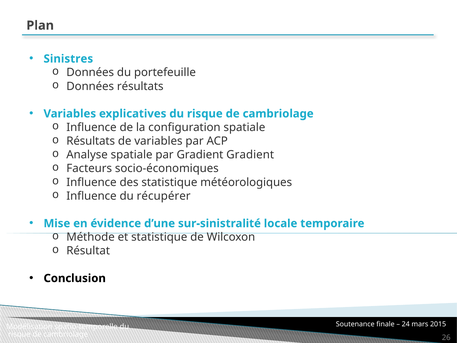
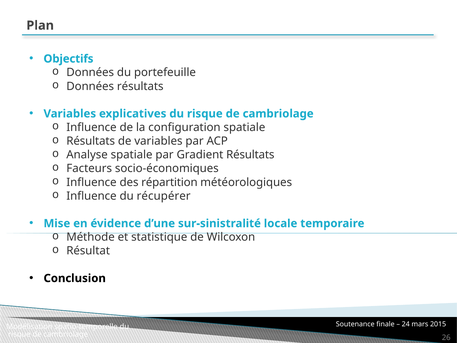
Sinistres: Sinistres -> Objectifs (68, 59)
Gradient Gradient: Gradient -> Résultats (250, 155)
des statistique: statistique -> répartition (169, 182)
